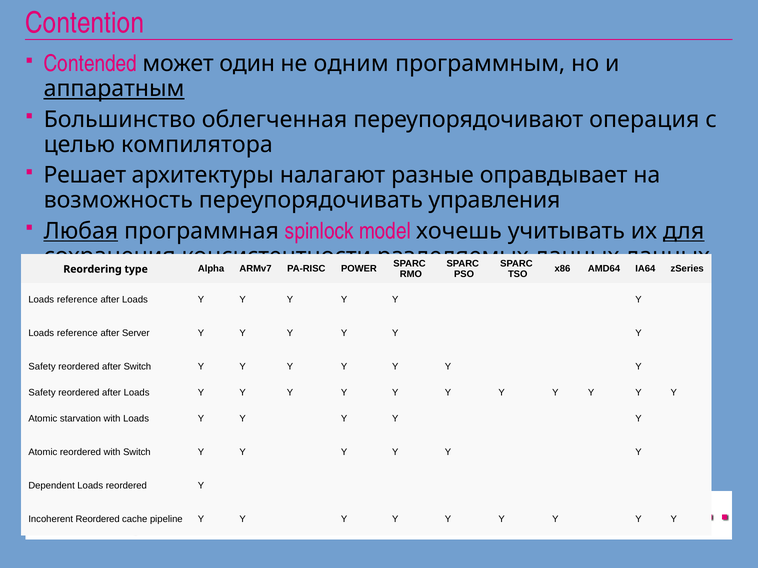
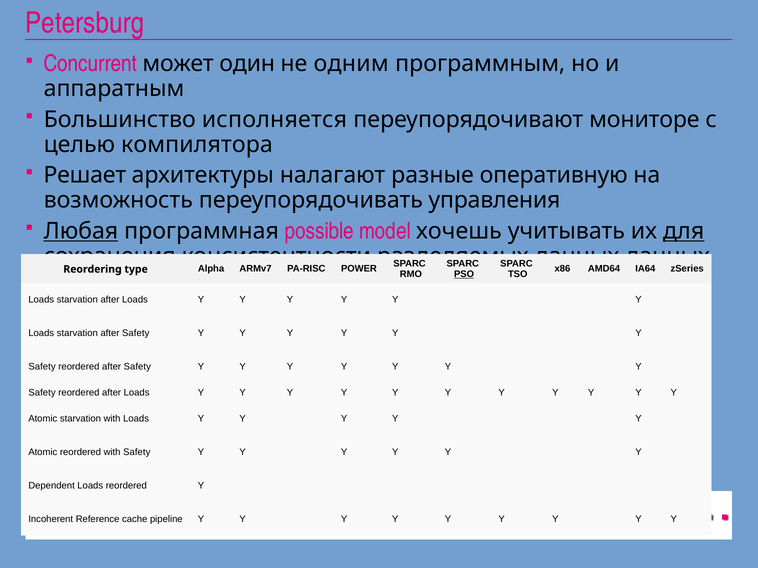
Contention: Contention -> Petersburg (85, 23)
Contended: Contended -> Concurrent (90, 64)
аппаратным underline: present -> none (114, 89)
облегченная: облегченная -> исполняется (274, 120)
операция: операция -> мониторе (644, 120)
оправдывает: оправдывает -> оперативную (554, 175)
spinlock: spinlock -> possible (320, 231)
PSO underline: none -> present (464, 274)
reference: reference -> starvation (77, 300)
reference: reference -> starvation (77, 333)
Server: Server -> Safety (136, 333)
reordered after Switch: Switch -> Safety (137, 367)
with Switch: Switch -> Safety (137, 453)
Incoherent Reordered: Reordered -> Reference (98, 519)
